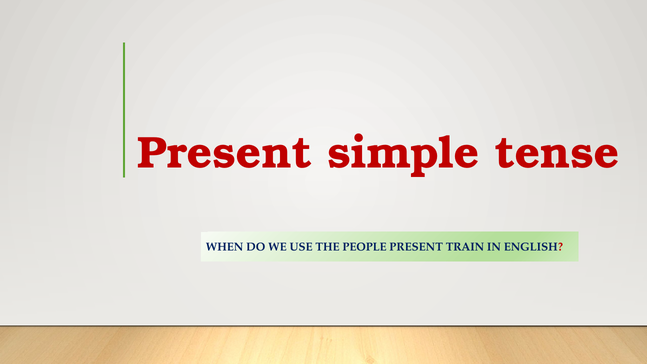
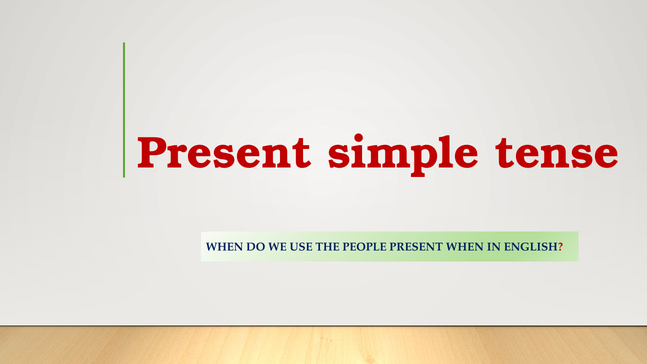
PRESENT TRAIN: TRAIN -> WHEN (465, 247)
